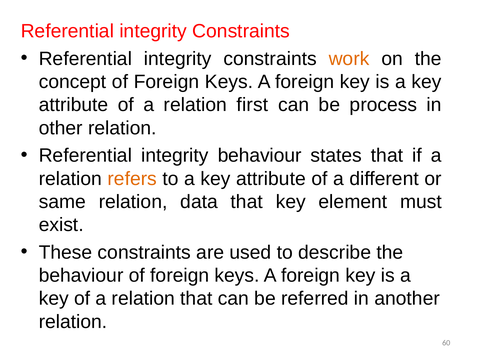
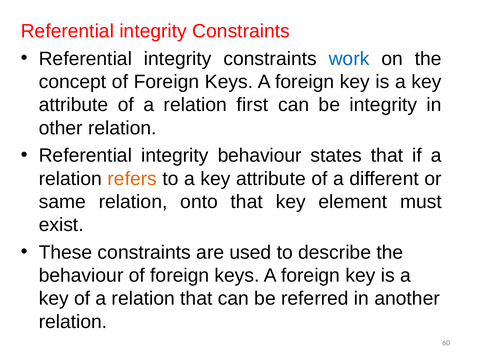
work colour: orange -> blue (349, 59)
be process: process -> integrity (383, 105)
data: data -> onto (199, 202)
